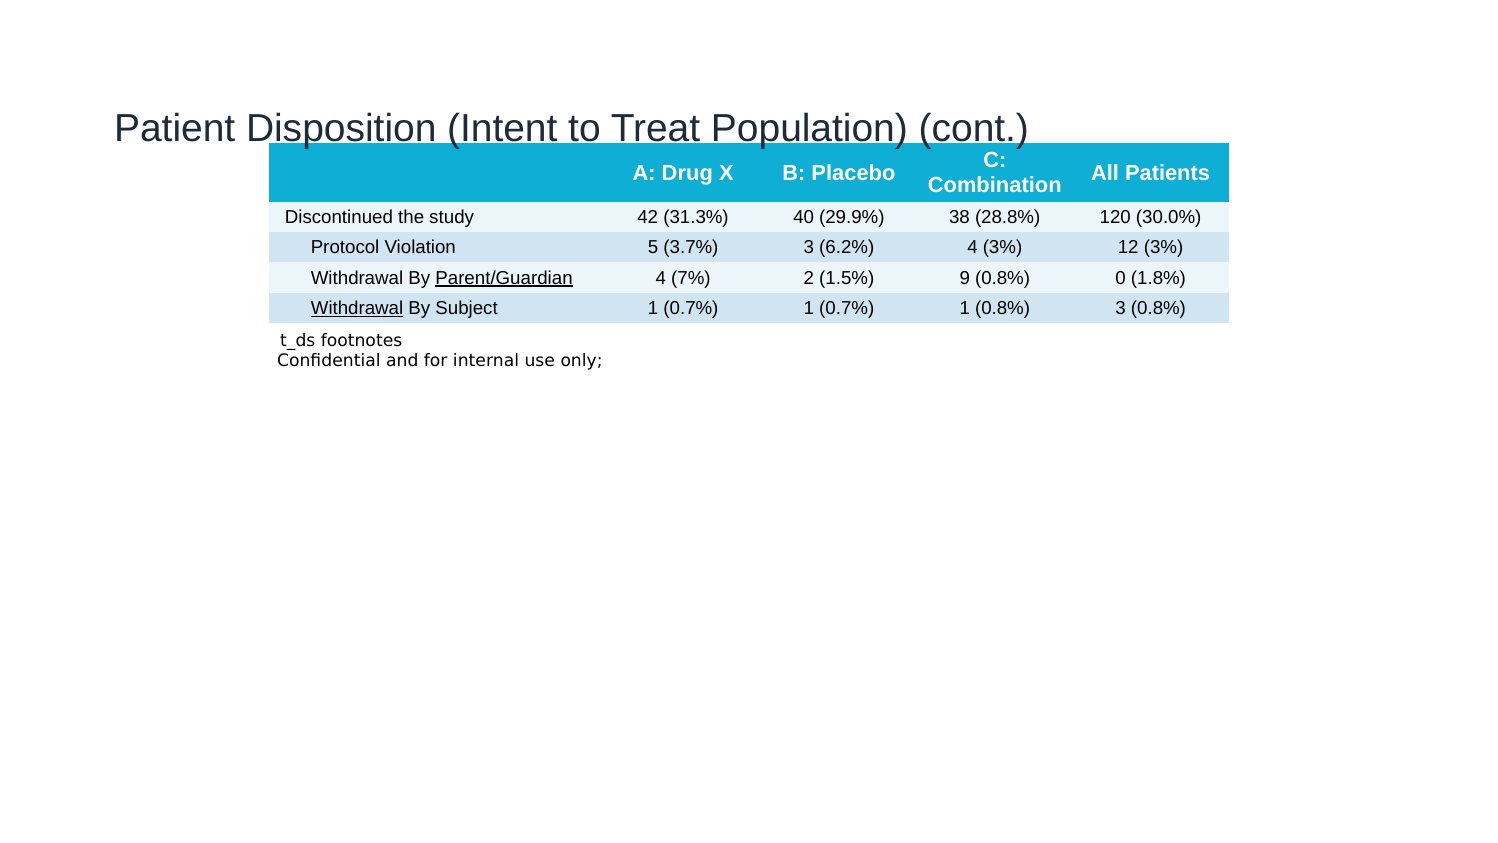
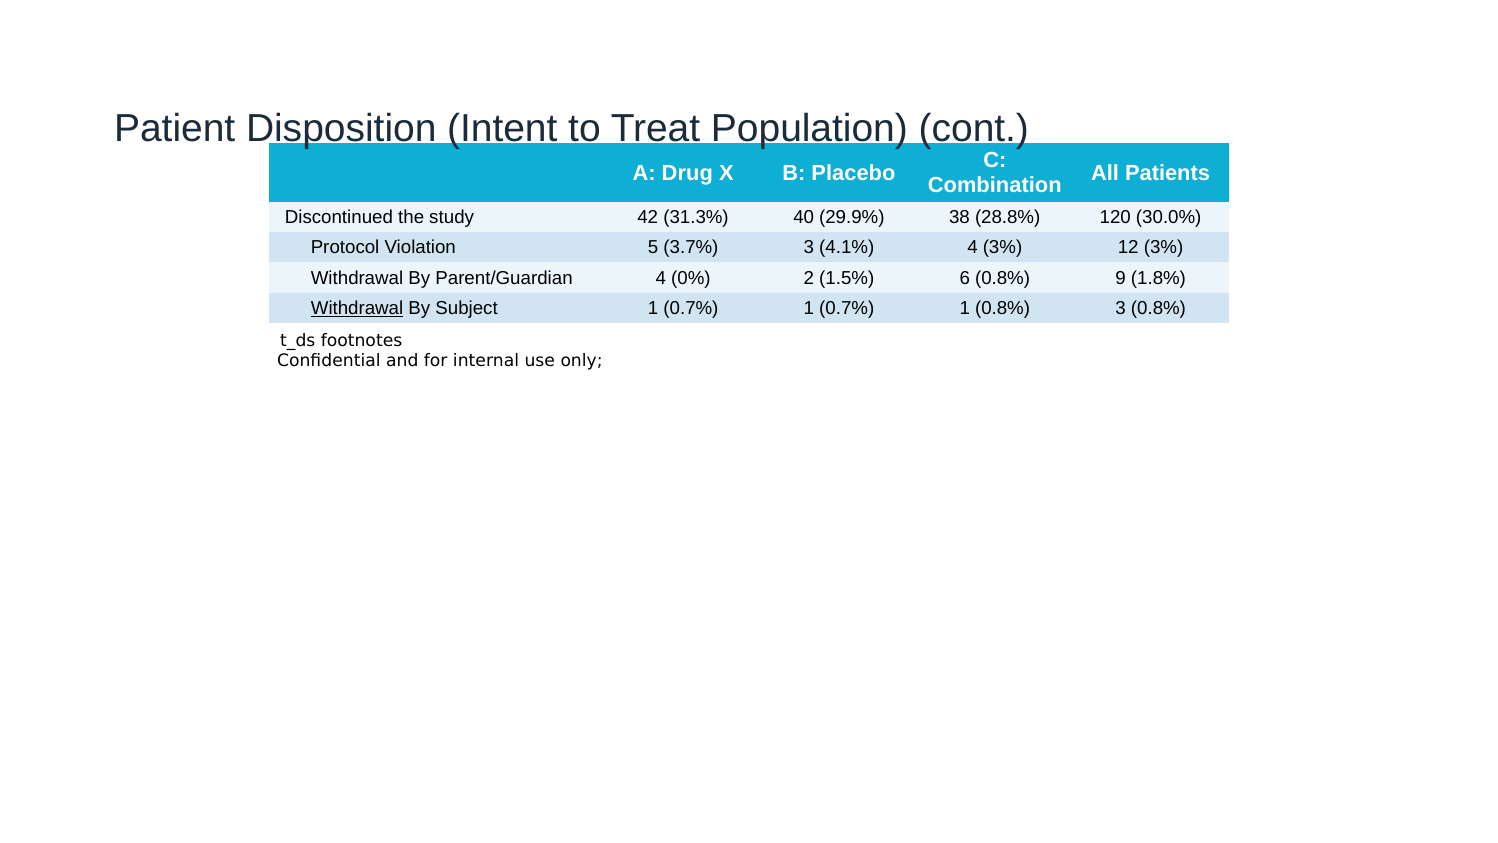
6.2%: 6.2% -> 4.1% (847, 247)
Parent/Guardian underline: present -> none (504, 278)
7%: 7% -> 0% (691, 278)
9: 9 -> 6 (965, 278)
0: 0 -> 9 (1121, 278)
